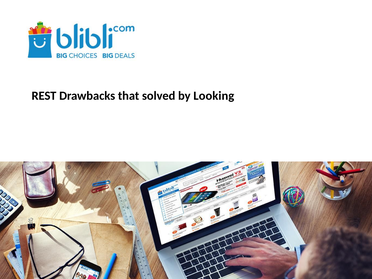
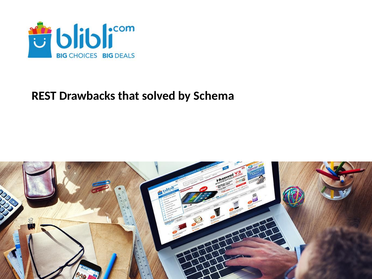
Looking: Looking -> Schema (214, 96)
